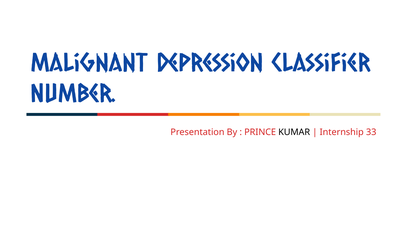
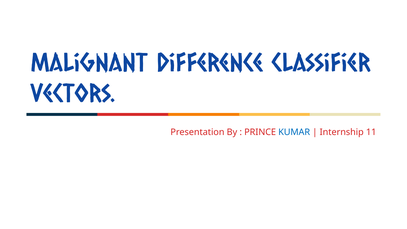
Depression: Depression -> Difference (210, 63)
Number: Number -> Vectors (73, 94)
KUMAR colour: black -> blue (294, 132)
33: 33 -> 11 (371, 132)
